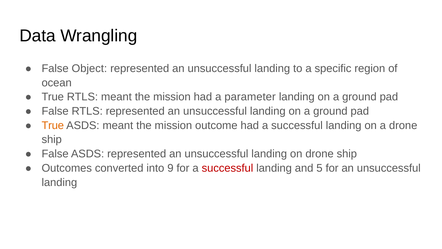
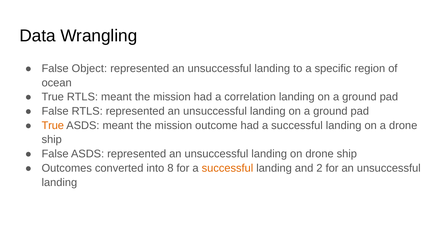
parameter: parameter -> correlation (250, 97)
9: 9 -> 8 (170, 168)
successful colour: red -> orange (227, 168)
5: 5 -> 2 (319, 168)
